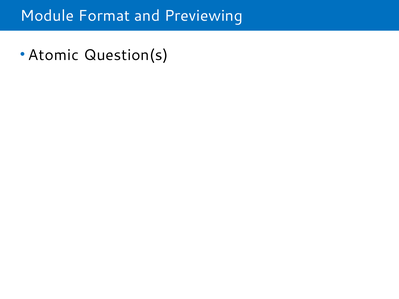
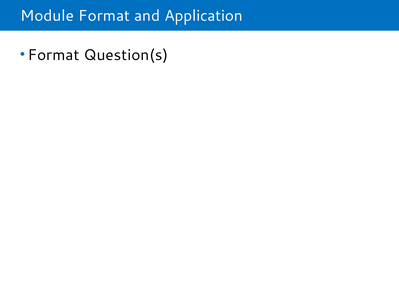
Previewing: Previewing -> Application (204, 16)
Atomic: Atomic -> Format (53, 55)
